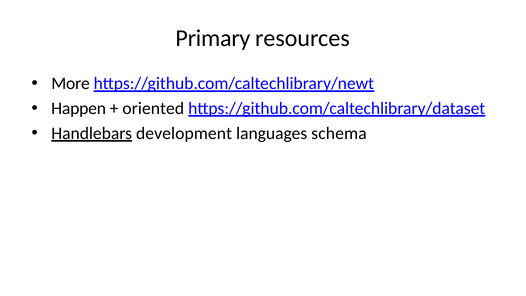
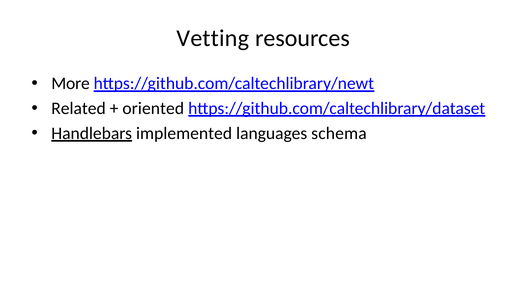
Primary: Primary -> Vetting (213, 38)
Happen: Happen -> Related (79, 108)
development: development -> implemented (184, 133)
